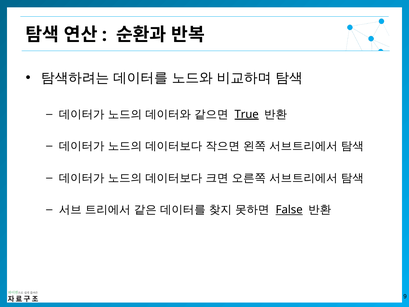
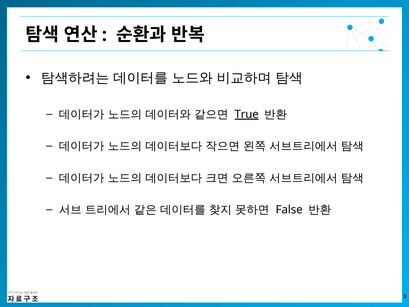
False underline: present -> none (289, 210)
